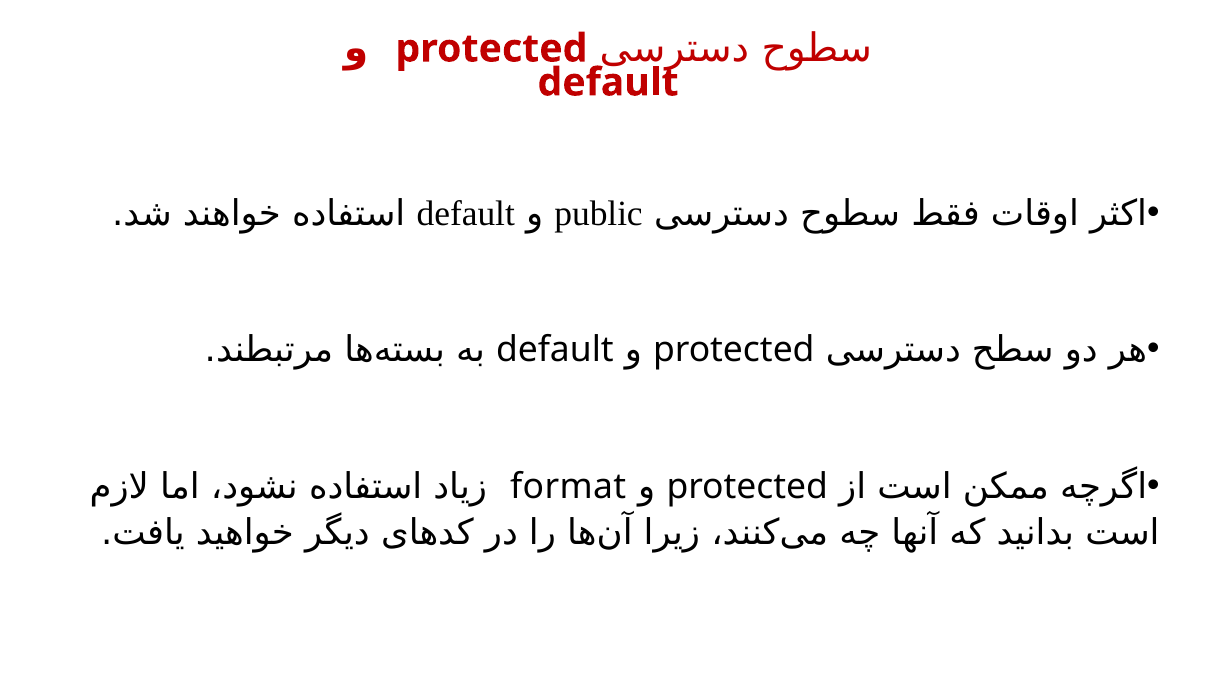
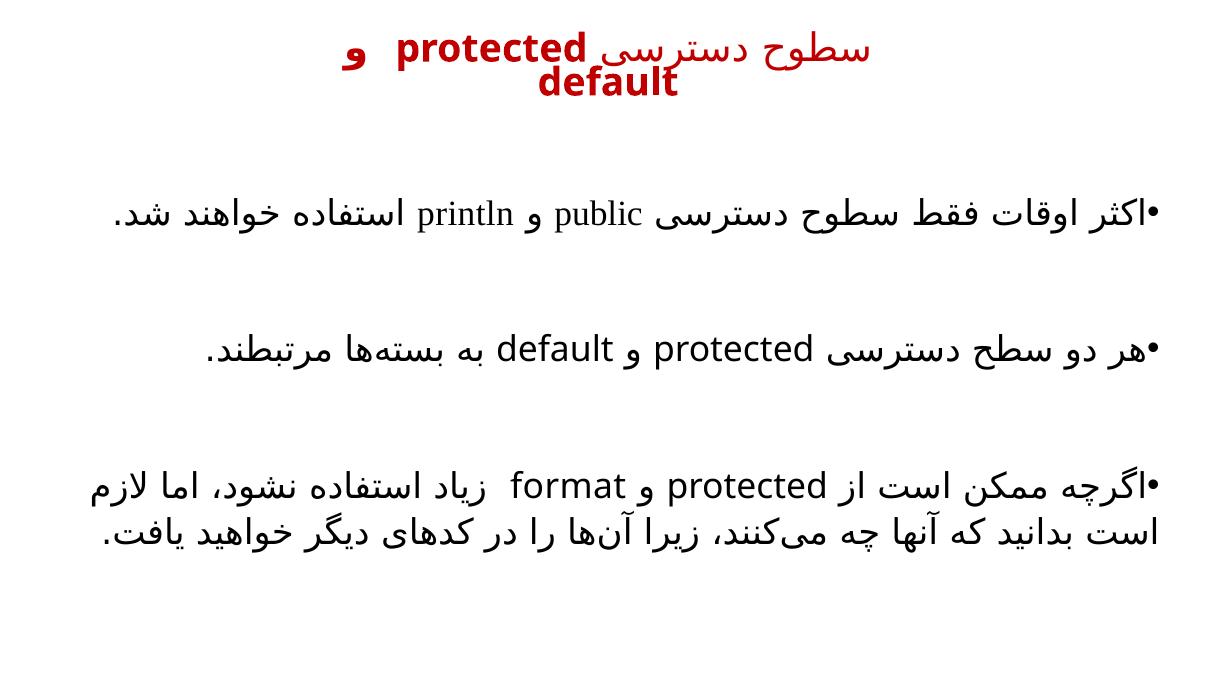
default: default -> println (466, 213)
